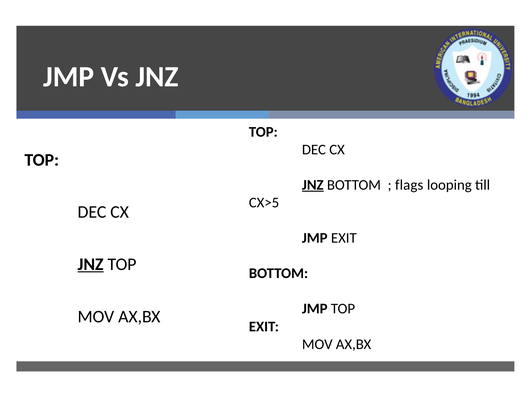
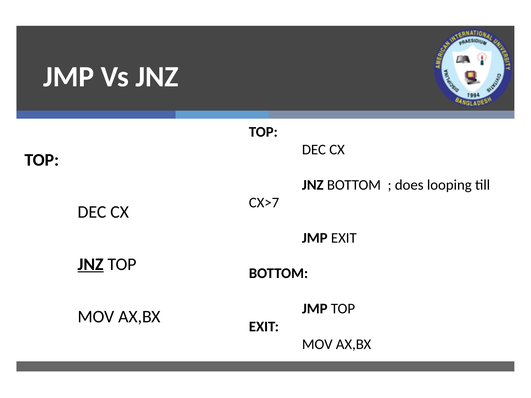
JNZ underline: present -> none (313, 185)
flags: flags -> does (409, 185)
CX>5: CX>5 -> CX>7 (264, 203)
